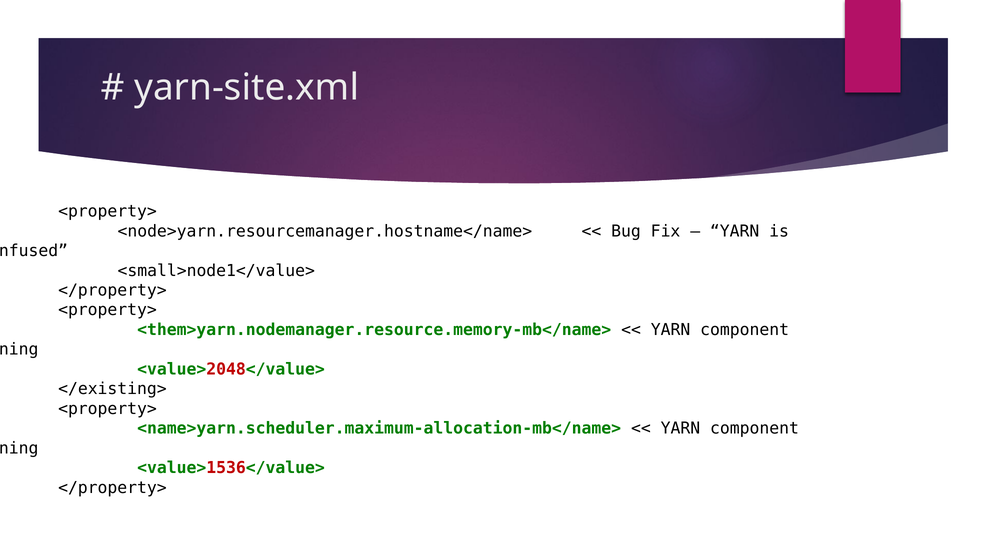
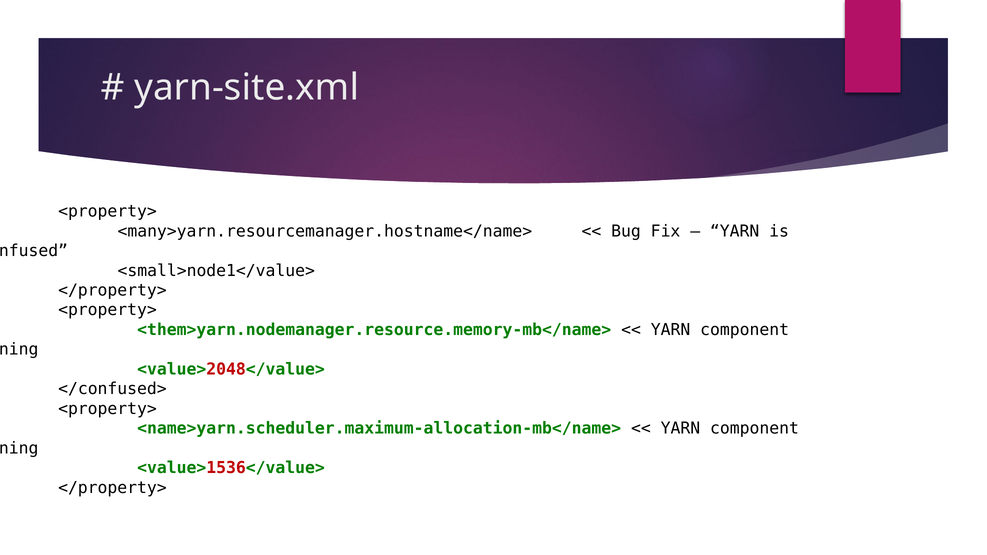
<node>yarn.resourcemanager.hostname</name>: <node>yarn.resourcemanager.hostname</name> -> <many>yarn.resourcemanager.hostname</name> (325, 231)
</existing>: </existing> -> </confused> (112, 389)
